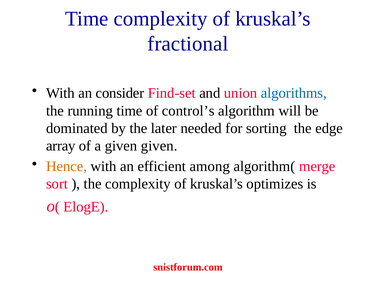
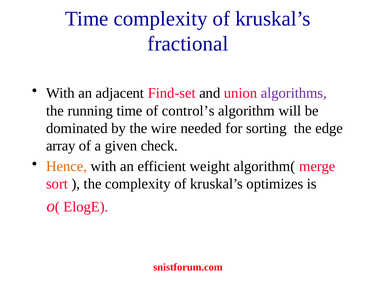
consider: consider -> adjacent (120, 93)
algorithms colour: blue -> purple (294, 93)
later: later -> wire (164, 128)
given given: given -> check (159, 146)
among: among -> weight (210, 166)
